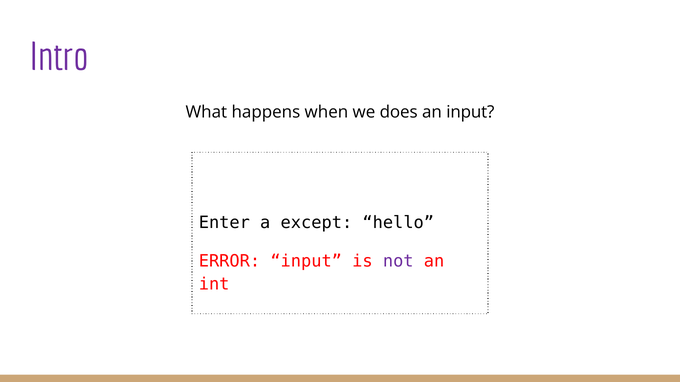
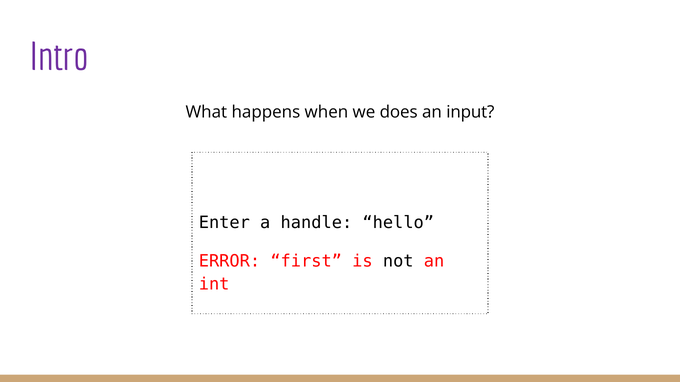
except: except -> handle (316, 223)
ERROR input: input -> first (306, 261)
not colour: purple -> black (398, 261)
